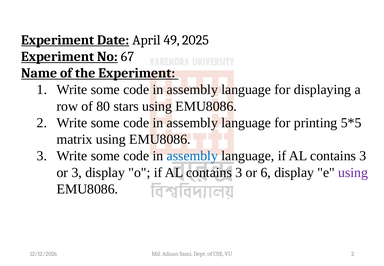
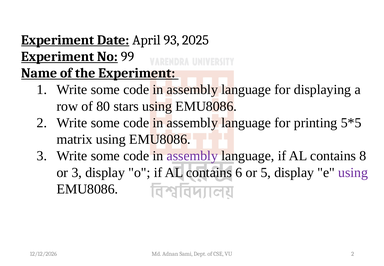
49: 49 -> 93 (172, 40)
67: 67 -> 99 (128, 57)
assembly colour: blue -> purple (192, 156)
3: 3 -> 8 (363, 156)
3: 3 -> 6 (239, 172)
6: 6 -> 5 (266, 172)
